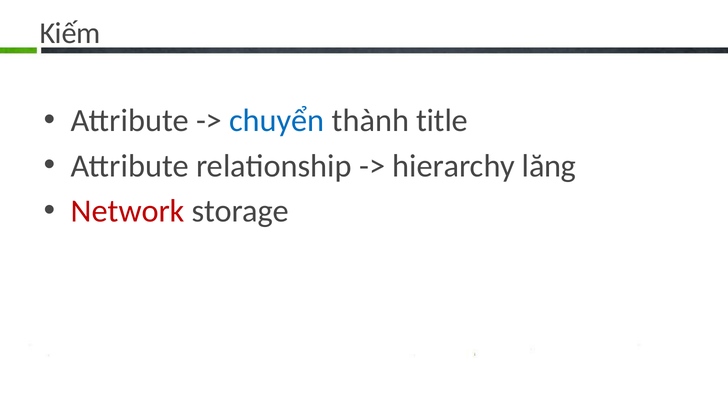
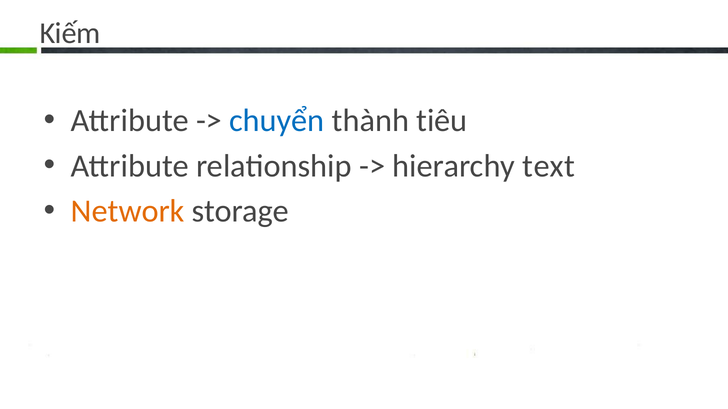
title: title -> tiêu (442, 121)
lăng: lăng -> text (549, 166)
Network colour: red -> orange (128, 212)
